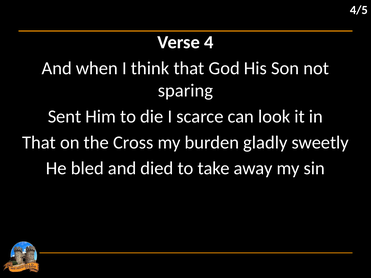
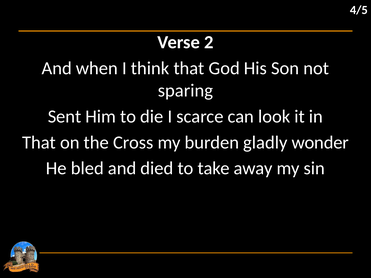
4: 4 -> 2 (209, 42)
sweetly: sweetly -> wonder (320, 143)
